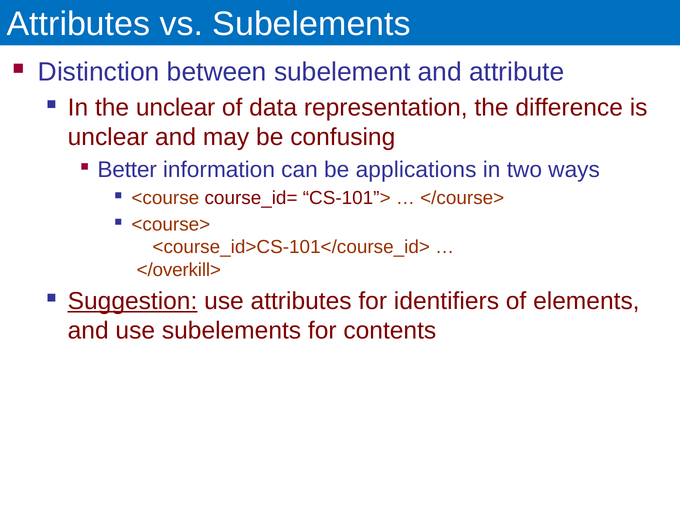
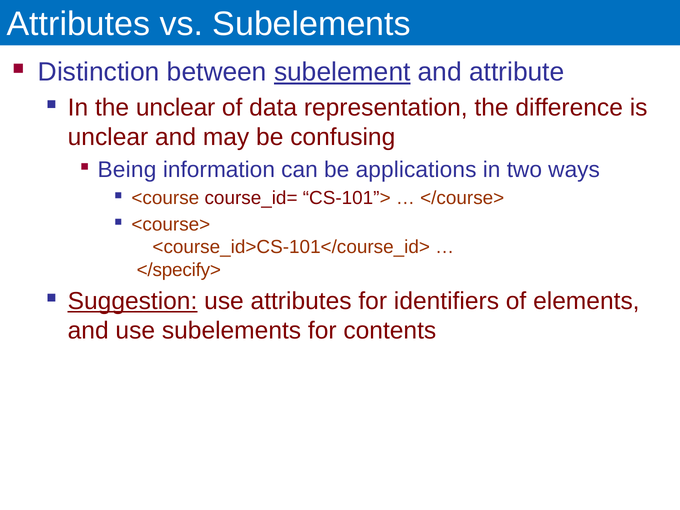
subelement underline: none -> present (342, 72)
Better: Better -> Being (127, 170)
</overkill>: </overkill> -> </specify> (179, 270)
